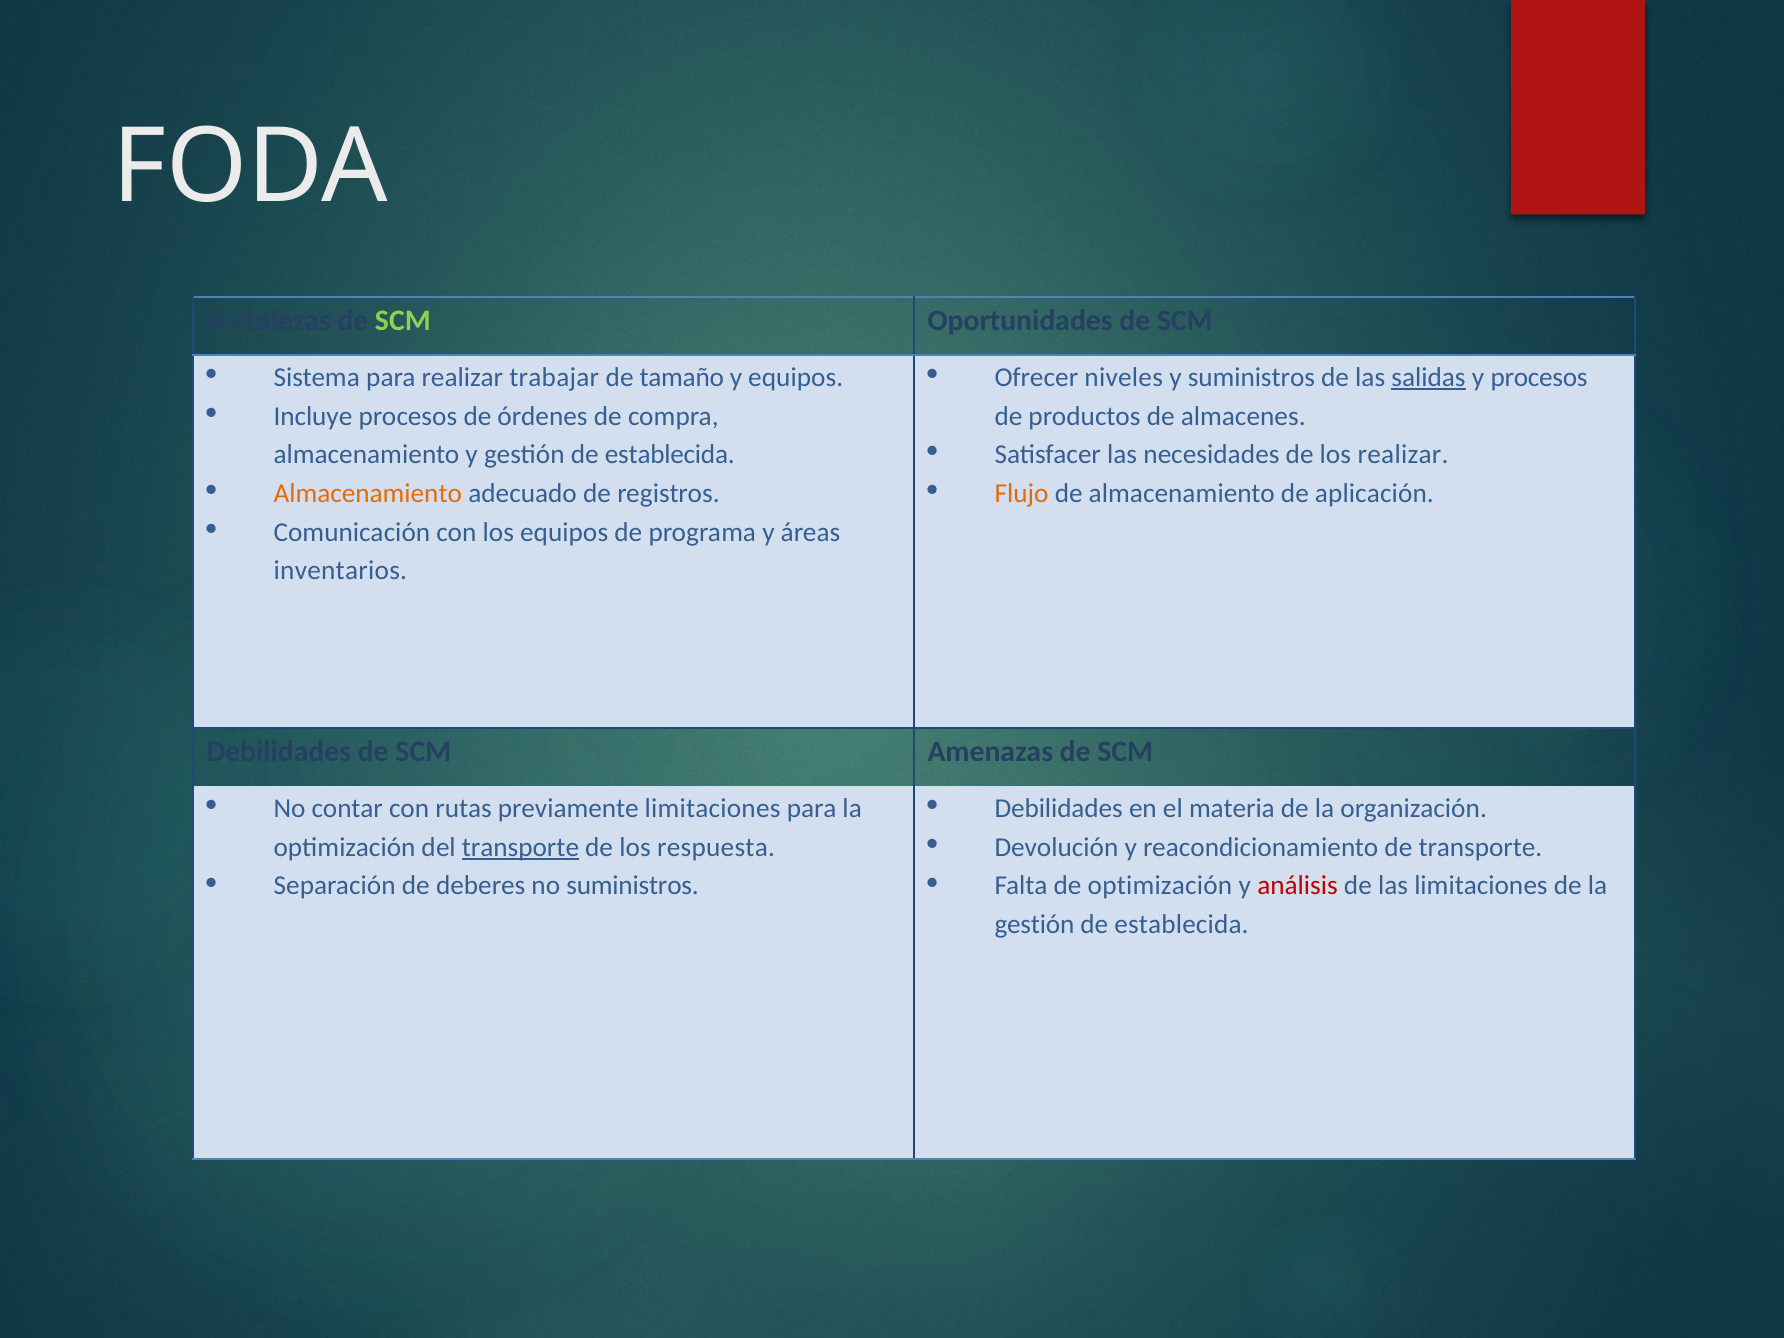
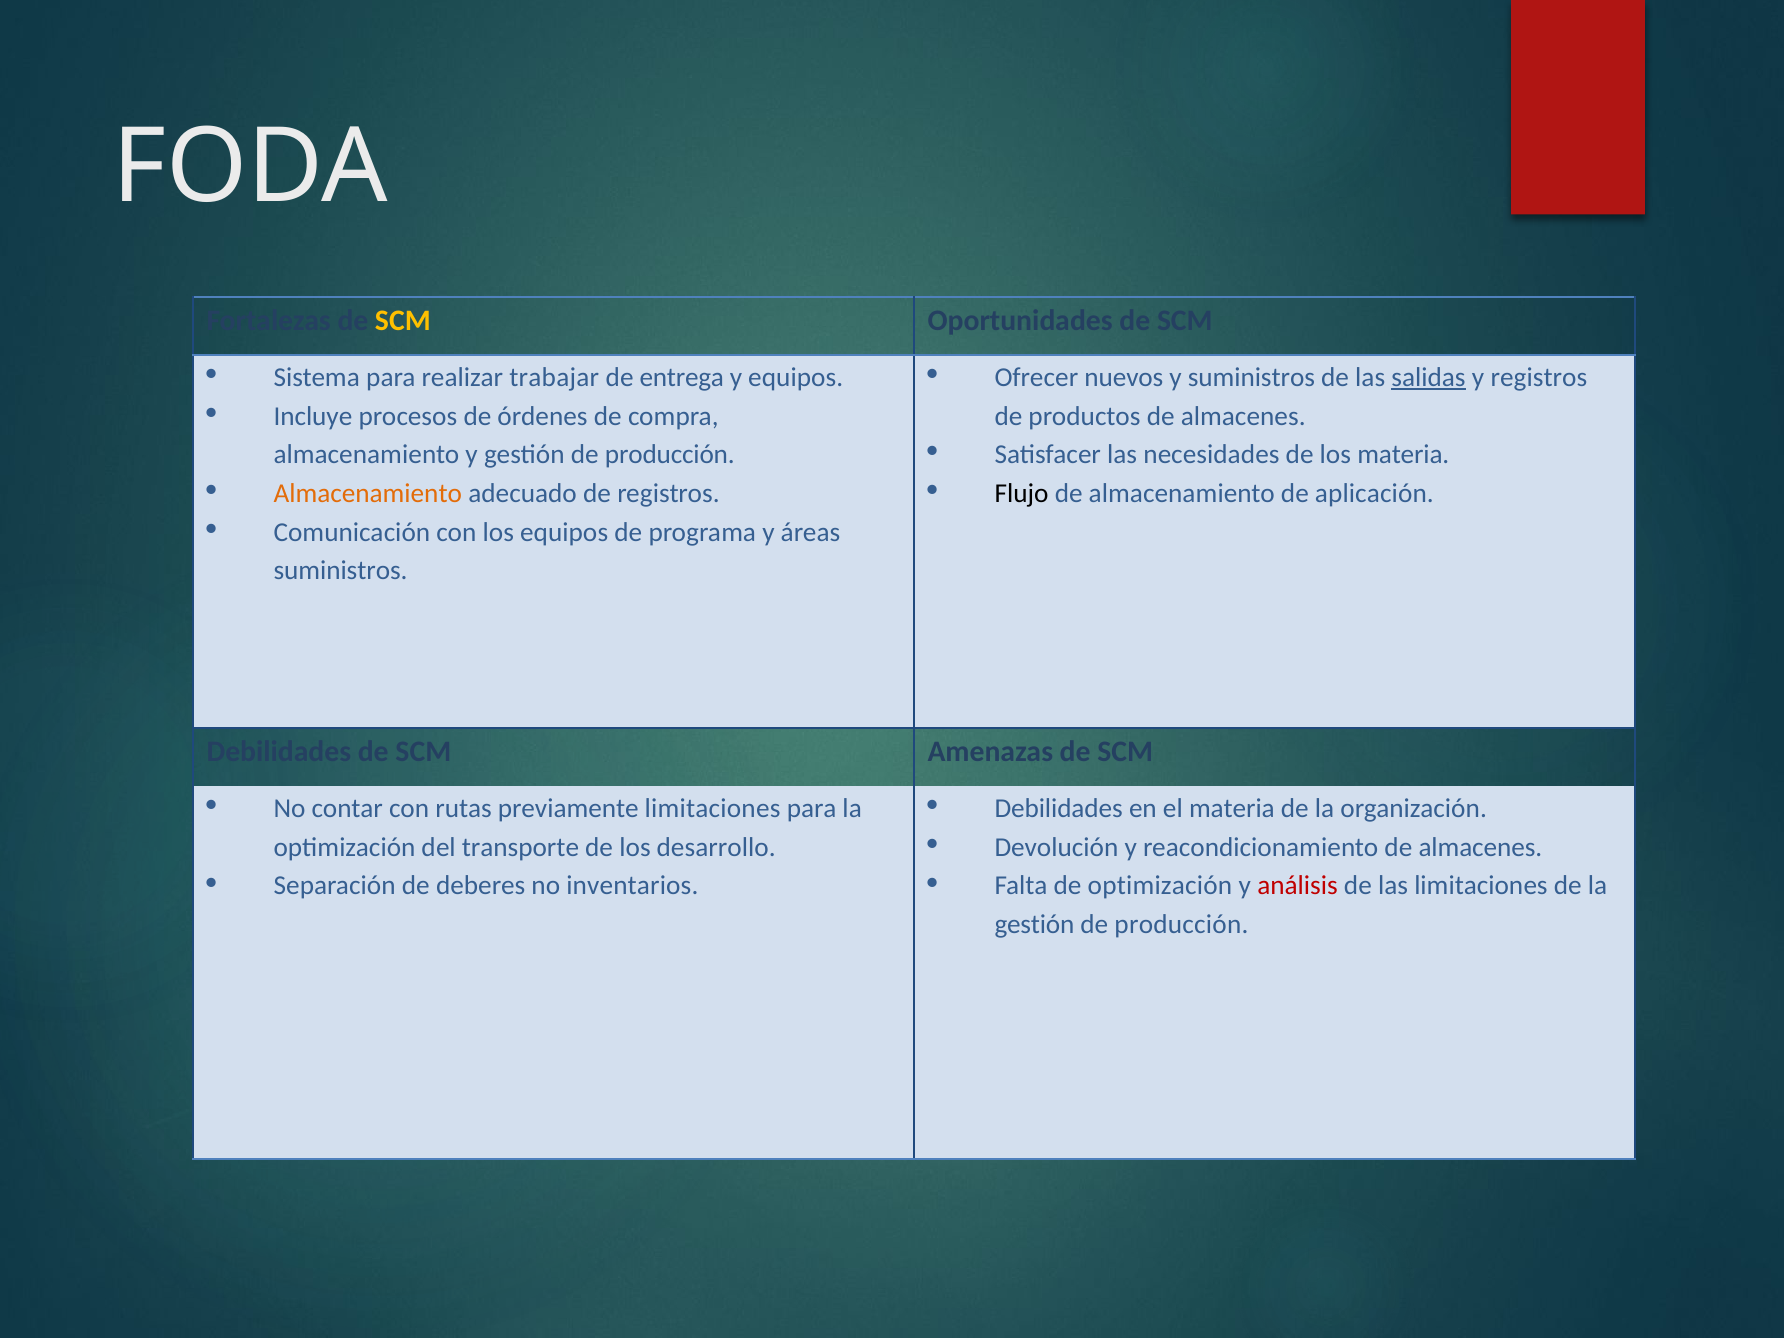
SCM colour: light green -> yellow (403, 321)
tamaño: tamaño -> entrega (682, 378)
niveles: niveles -> nuevos (1124, 378)
y procesos: procesos -> registros (1539, 378)
los realizar: realizar -> materia (1403, 455)
y gestión de establecida: establecida -> producción (670, 455)
Flujo colour: orange -> black (1021, 493)
inventarios: inventarios -> suministros (341, 571)
reacondicionamiento de transporte: transporte -> almacenes (1480, 847)
transporte underline: present -> none (520, 847)
respuesta: respuesta -> desarrollo (716, 847)
no suministros: suministros -> inventarios (632, 886)
establecida: establecida -> producción (1181, 925)
